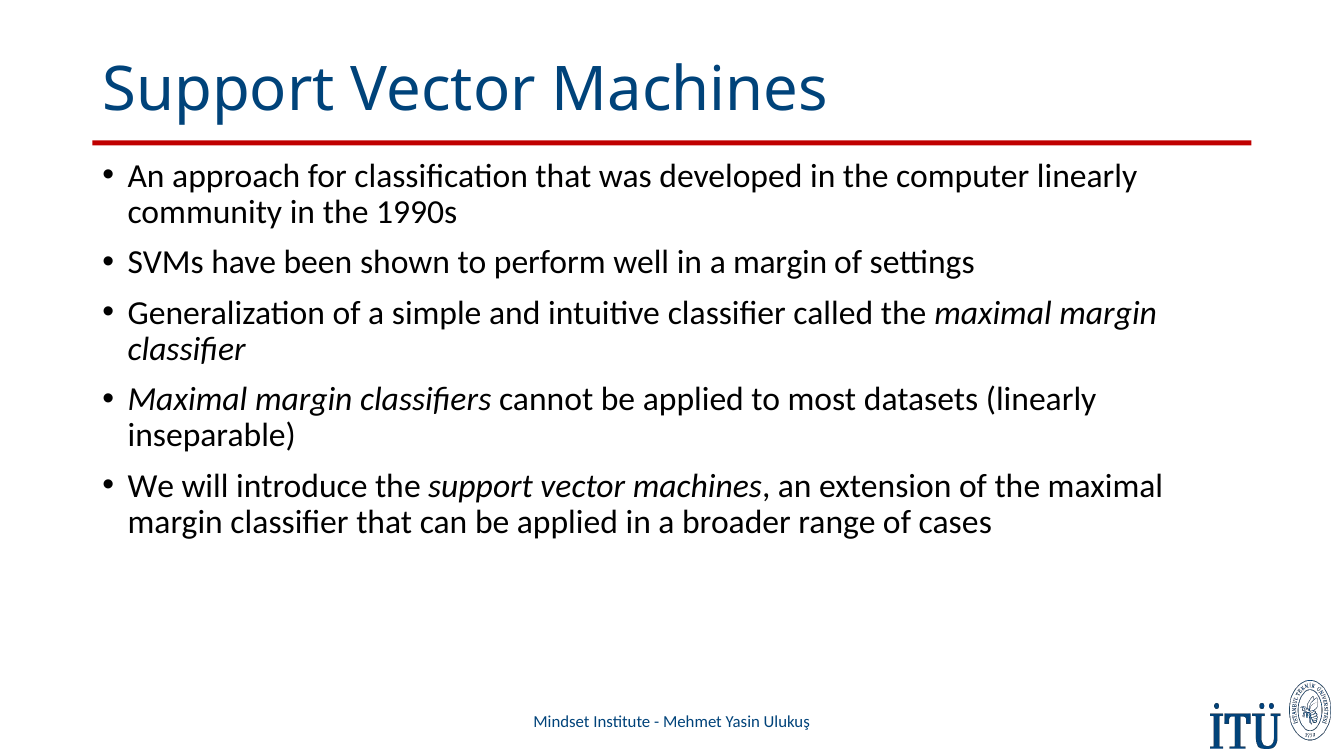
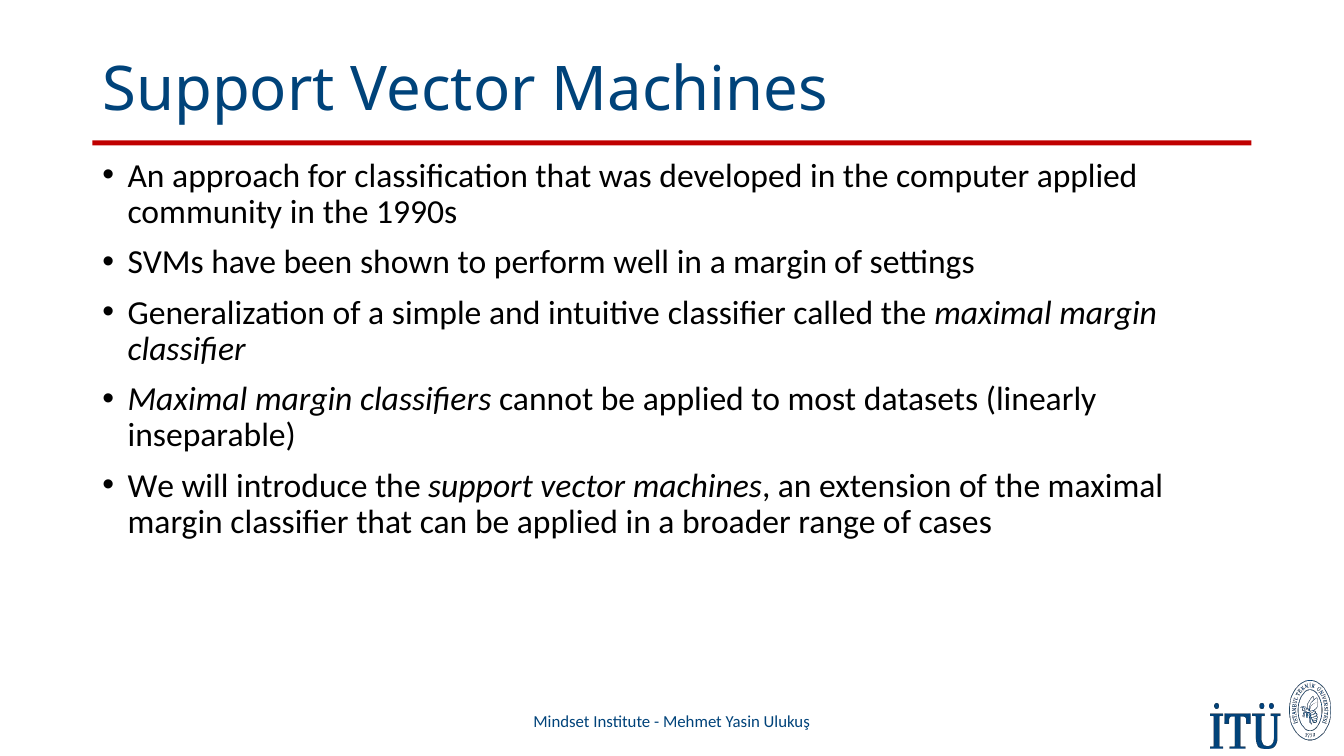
computer linearly: linearly -> applied (1087, 176)
